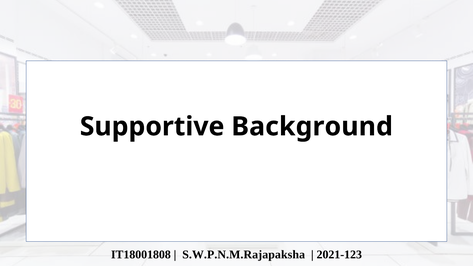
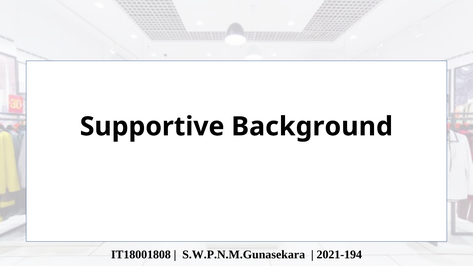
S.W.P.N.M.Rajapaksha: S.W.P.N.M.Rajapaksha -> S.W.P.N.M.Gunasekara (244, 255)
2021-123: 2021-123 -> 2021-194 (339, 255)
